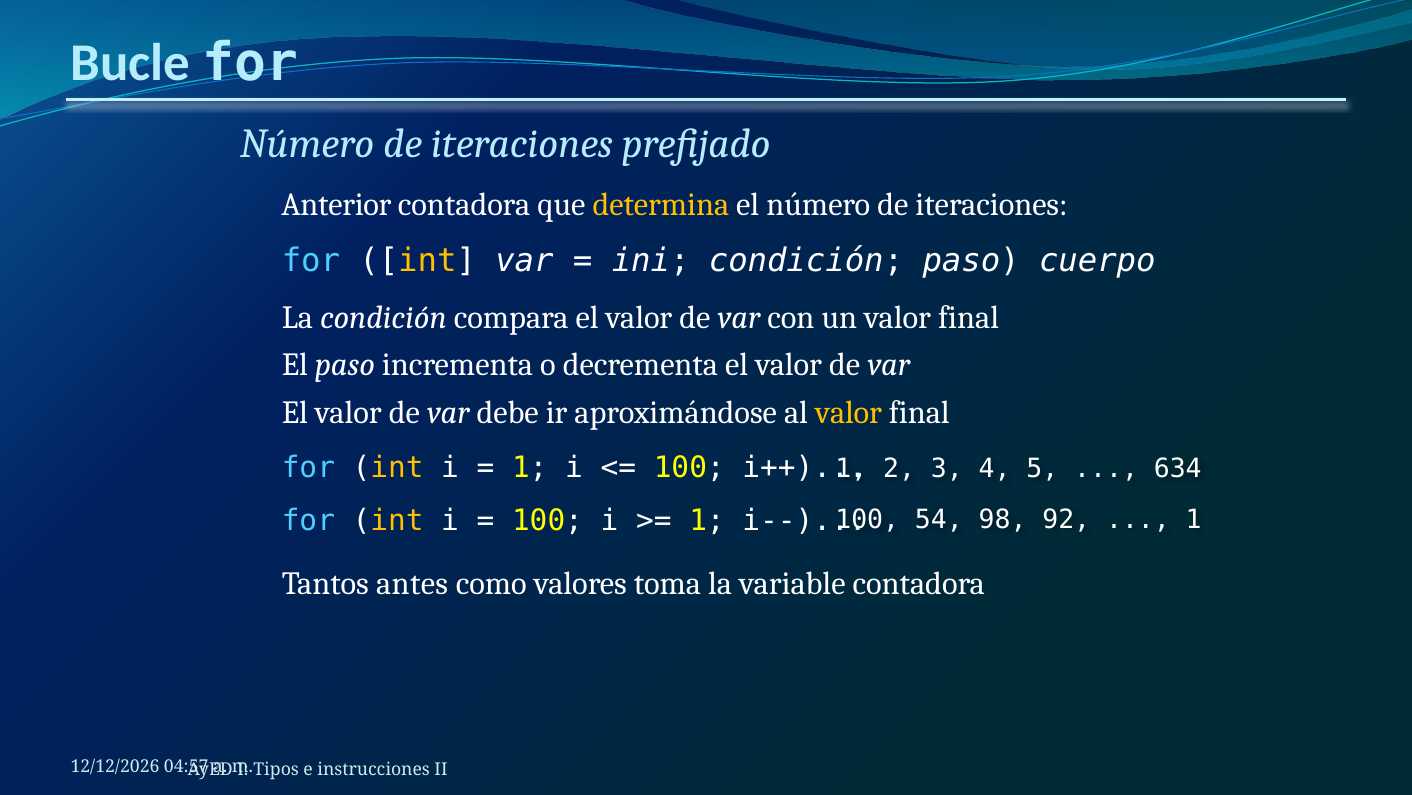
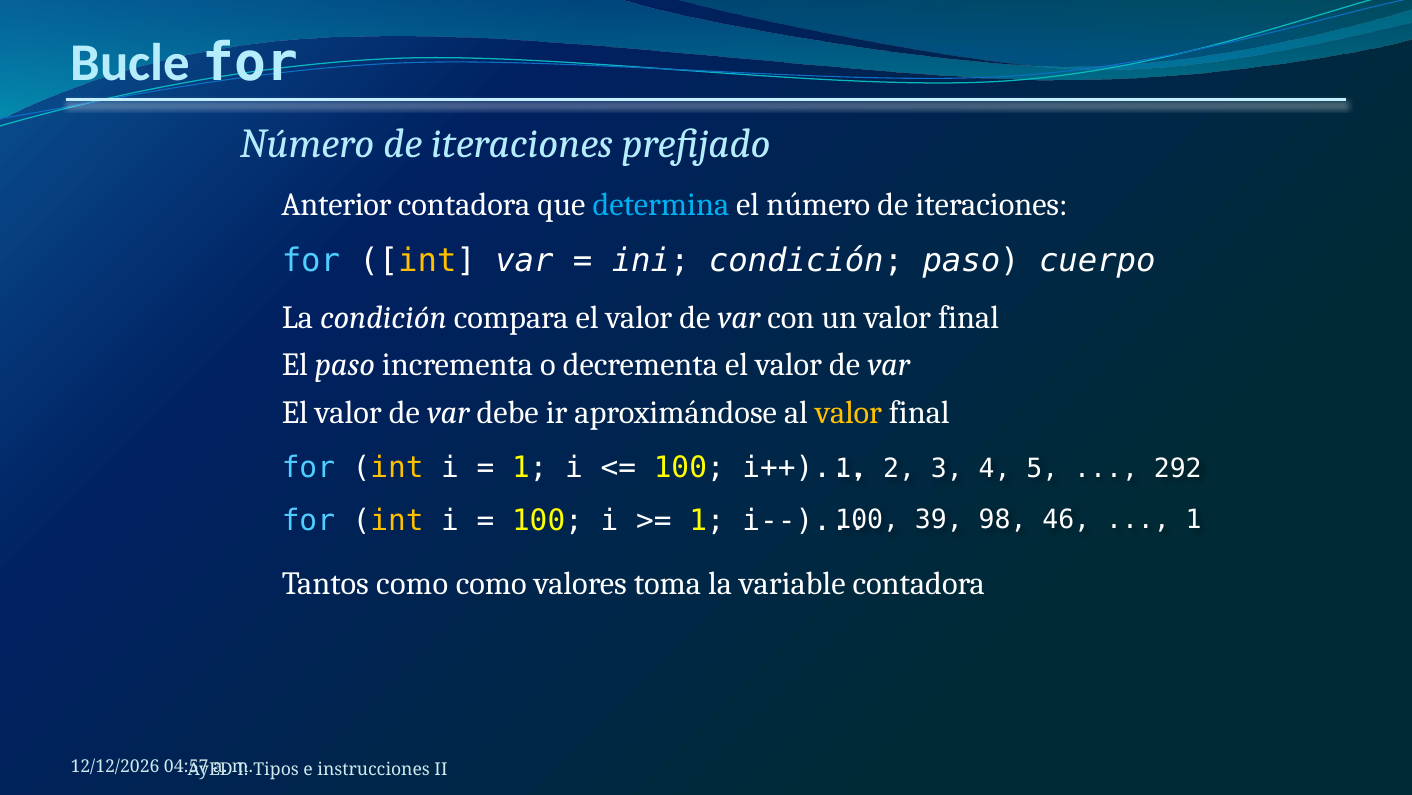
determina colour: yellow -> light blue (661, 204)
634: 634 -> 292 (1178, 468)
54: 54 -> 39 (939, 519)
92: 92 -> 46 (1066, 519)
Tantos antes: antes -> como (412, 584)
